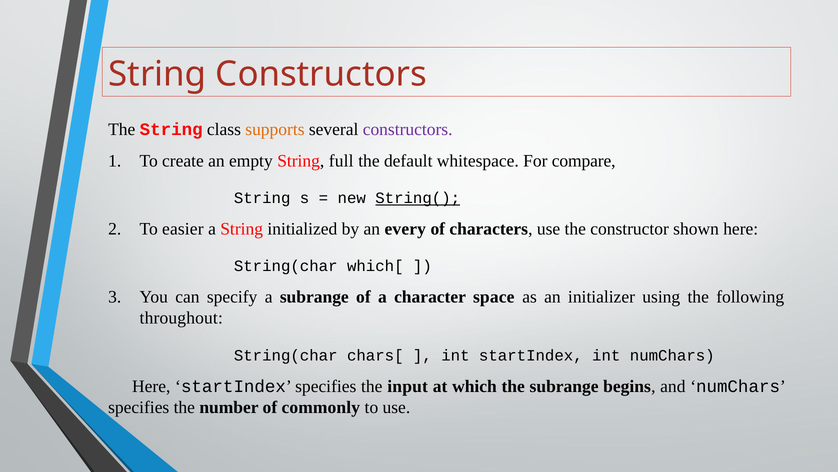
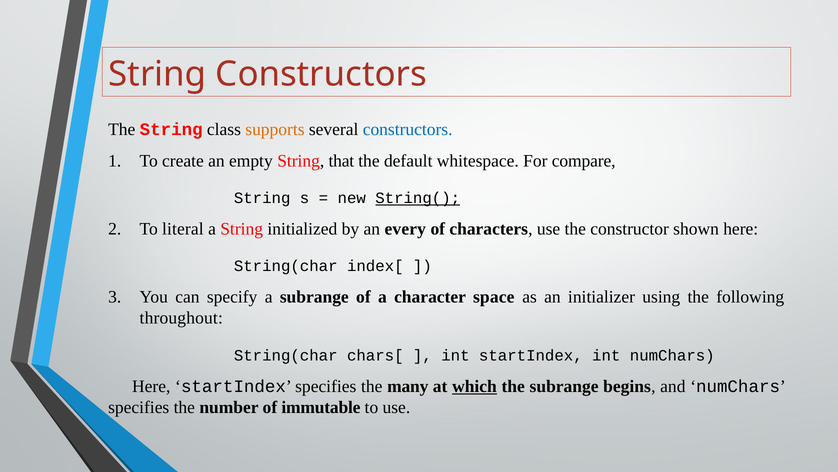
constructors colour: purple -> blue (408, 129)
full: full -> that (341, 161)
easier: easier -> literal (183, 229)
which[: which[ -> index[ (375, 266)
input: input -> many (408, 386)
which underline: none -> present (474, 386)
commonly: commonly -> immutable (321, 407)
